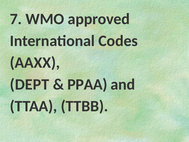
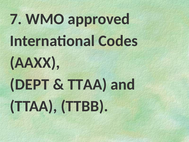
PPAA: PPAA -> TTAA (87, 84)
